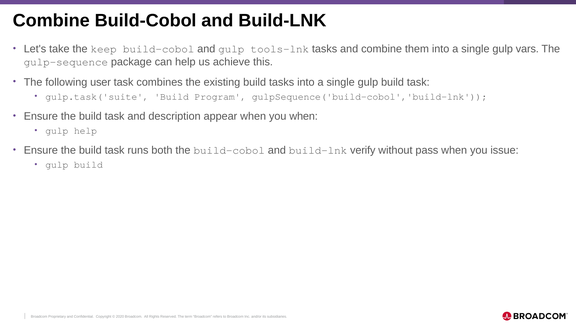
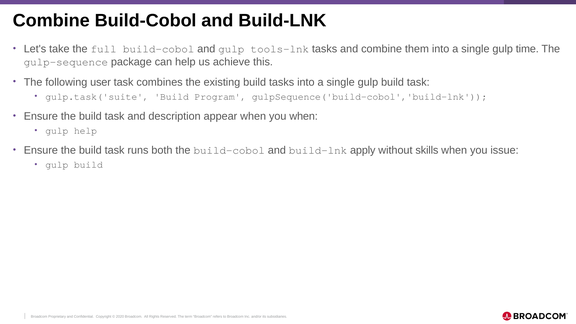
keep: keep -> full (104, 49)
vars: vars -> time (527, 49)
verify: verify -> apply (363, 150)
pass: pass -> skills (427, 150)
